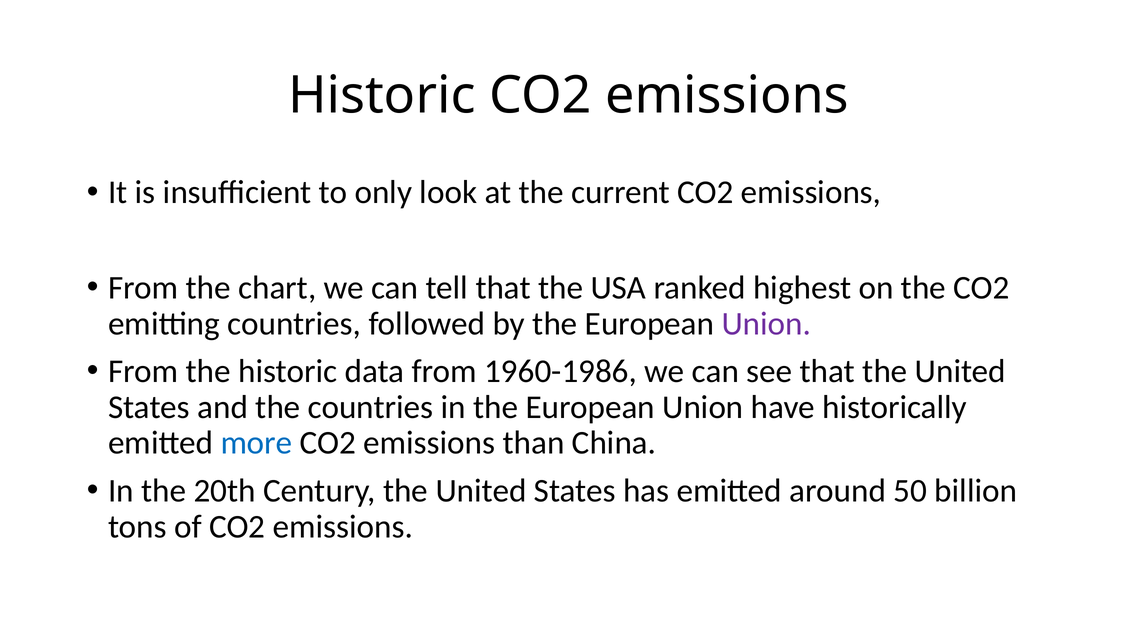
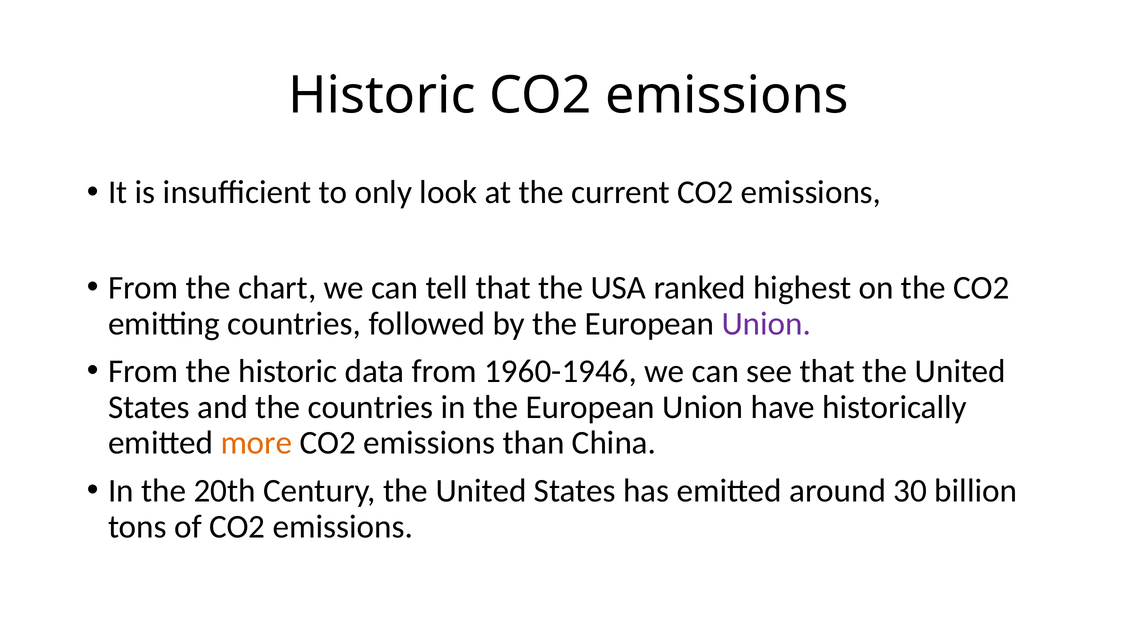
1960-1986: 1960-1986 -> 1960-1946 (561, 371)
more colour: blue -> orange (256, 443)
50: 50 -> 30 (910, 491)
